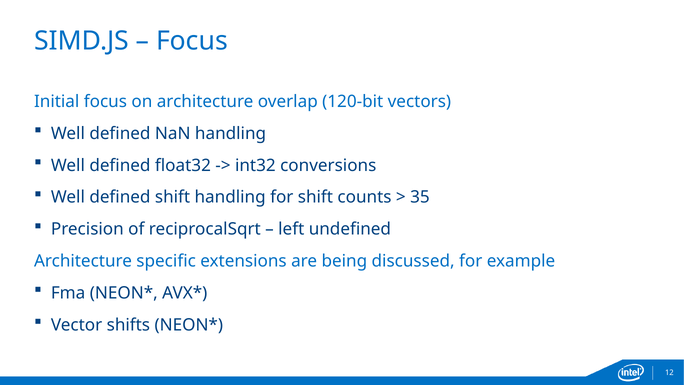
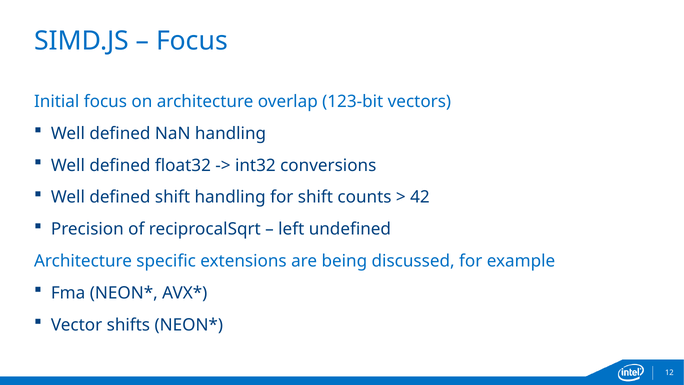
120-bit: 120-bit -> 123-bit (353, 101)
35: 35 -> 42 (420, 197)
